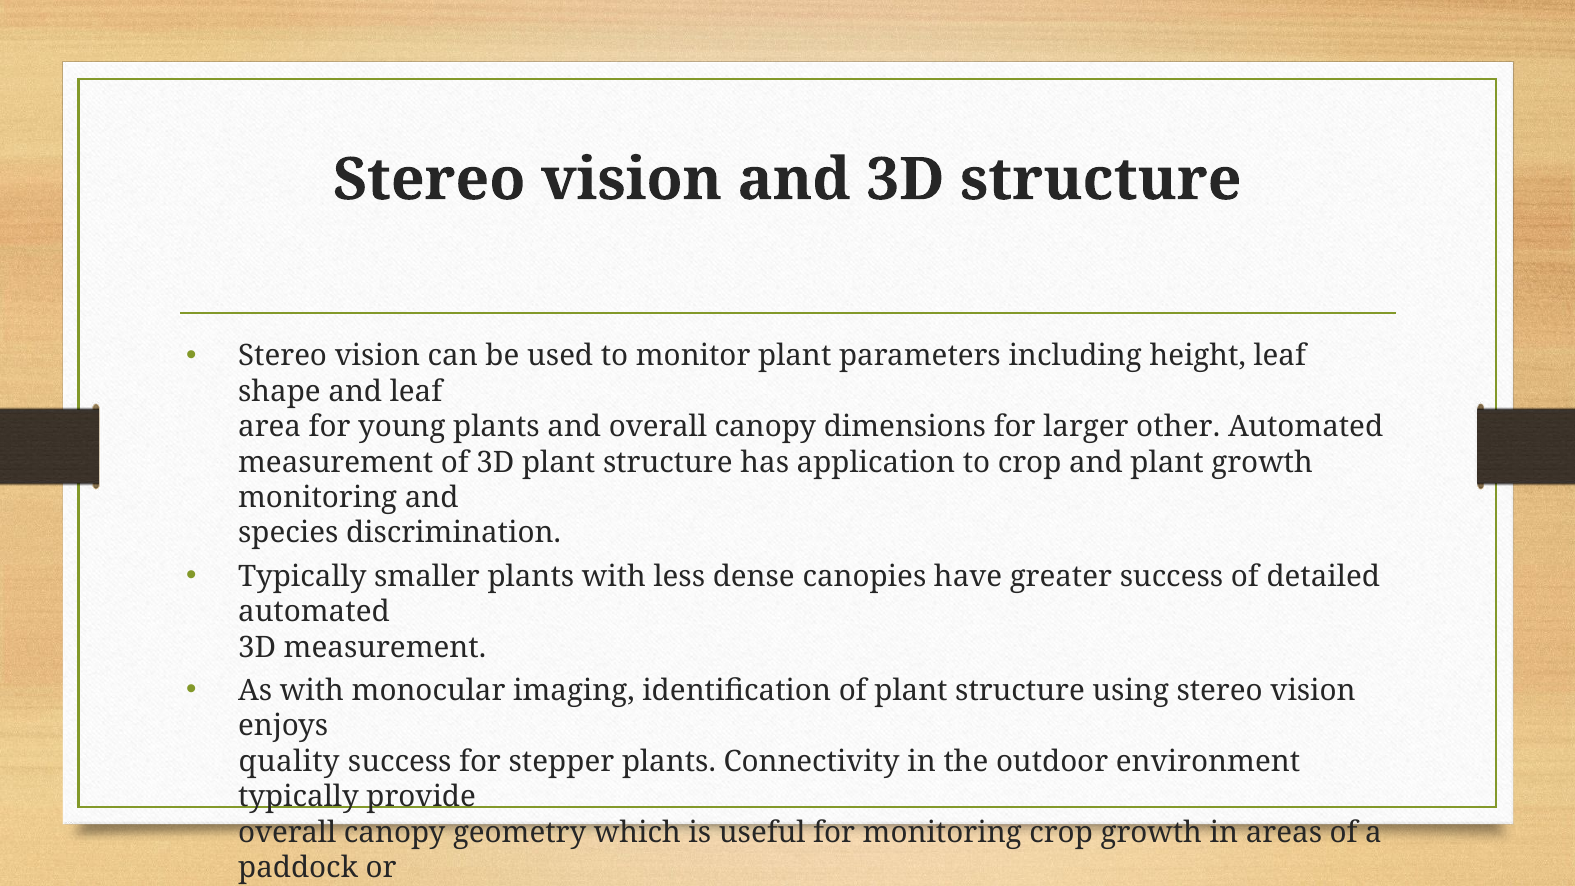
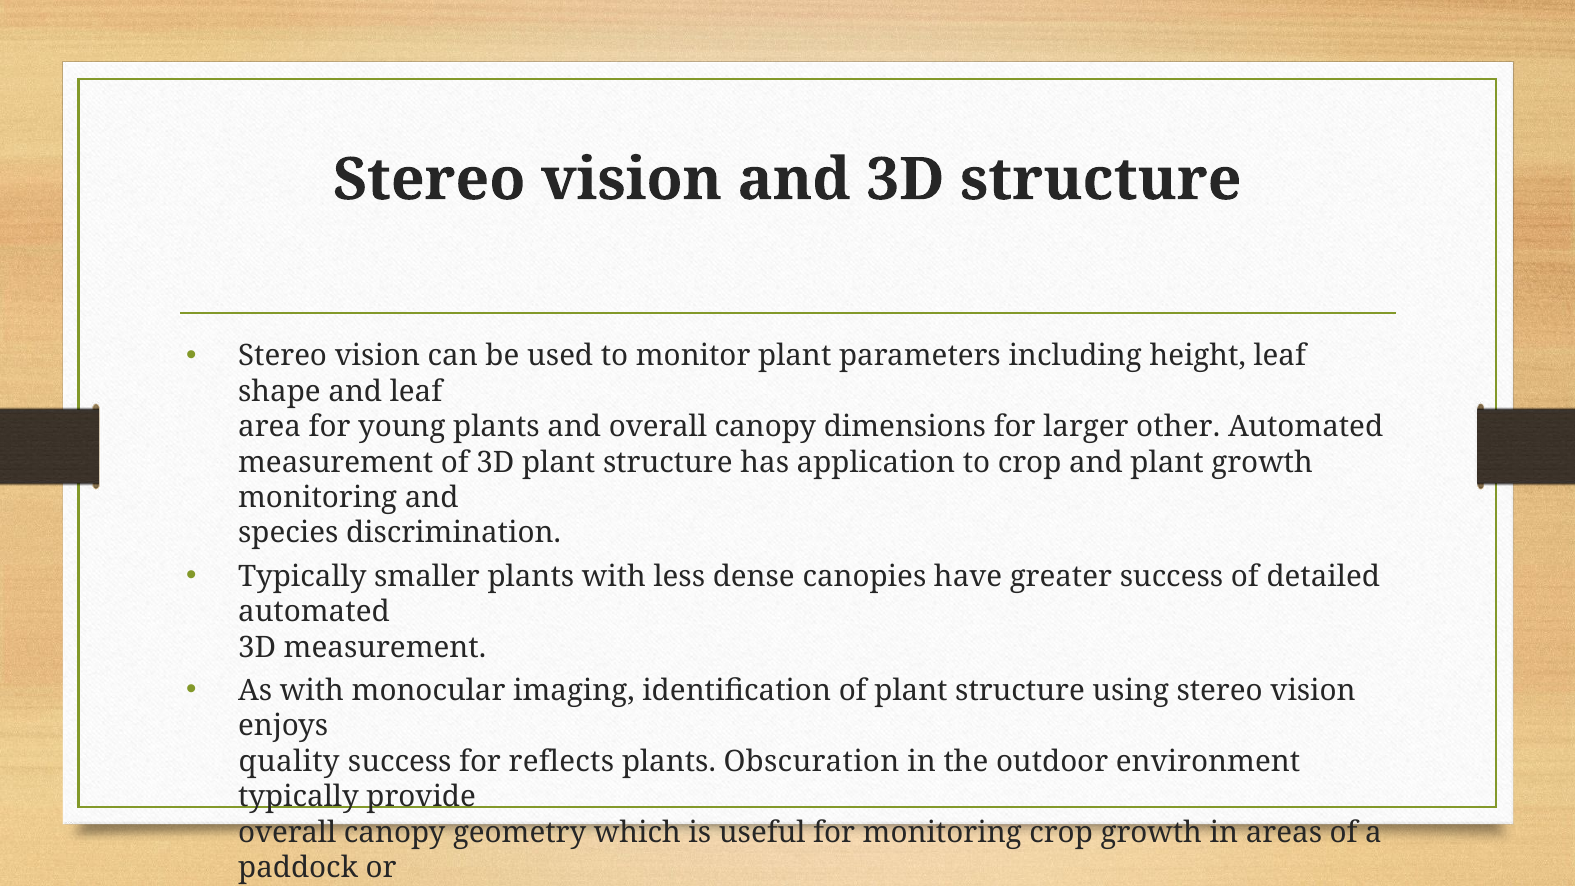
stepper: stepper -> reflects (561, 762)
Connectivity: Connectivity -> Obscuration (811, 762)
